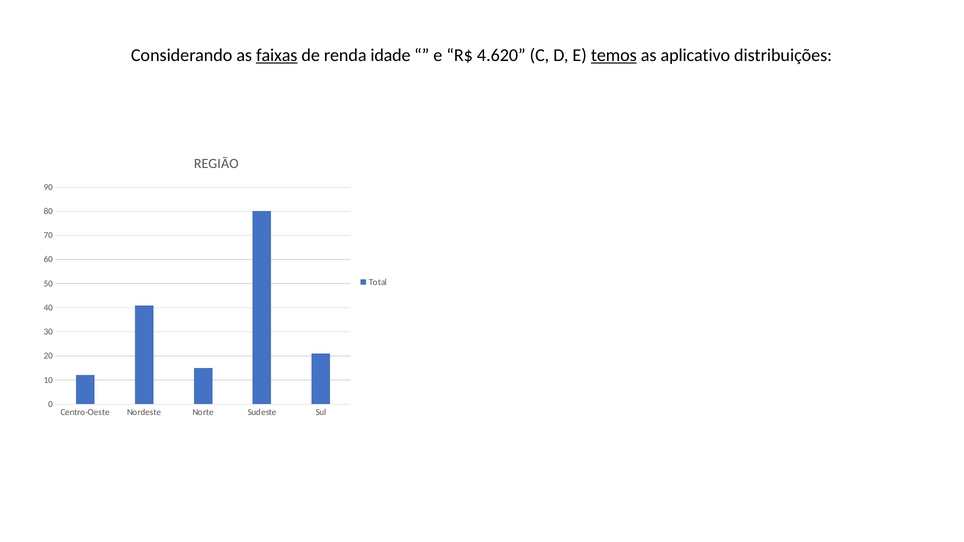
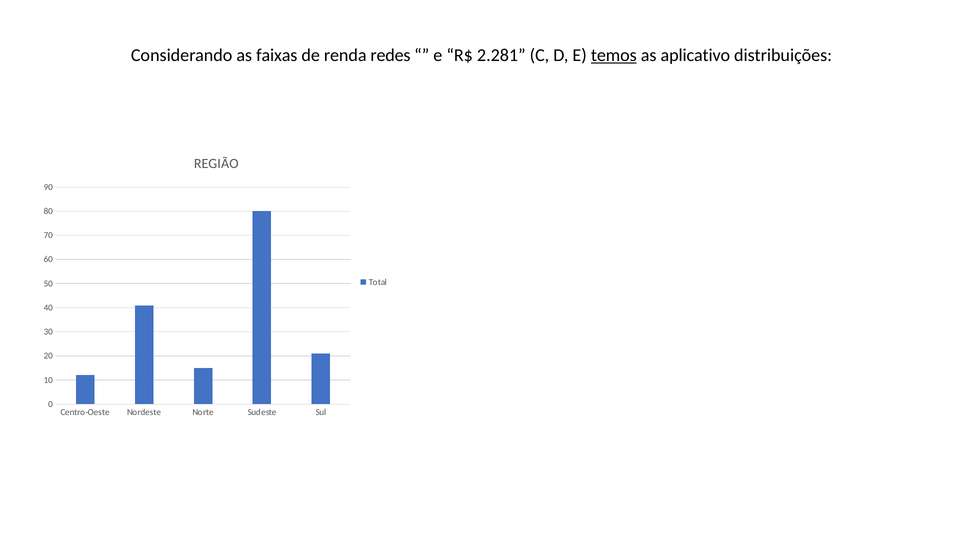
faixas underline: present -> none (277, 55)
idade: idade -> redes (390, 55)
4.620: 4.620 -> 2.281 (501, 55)
